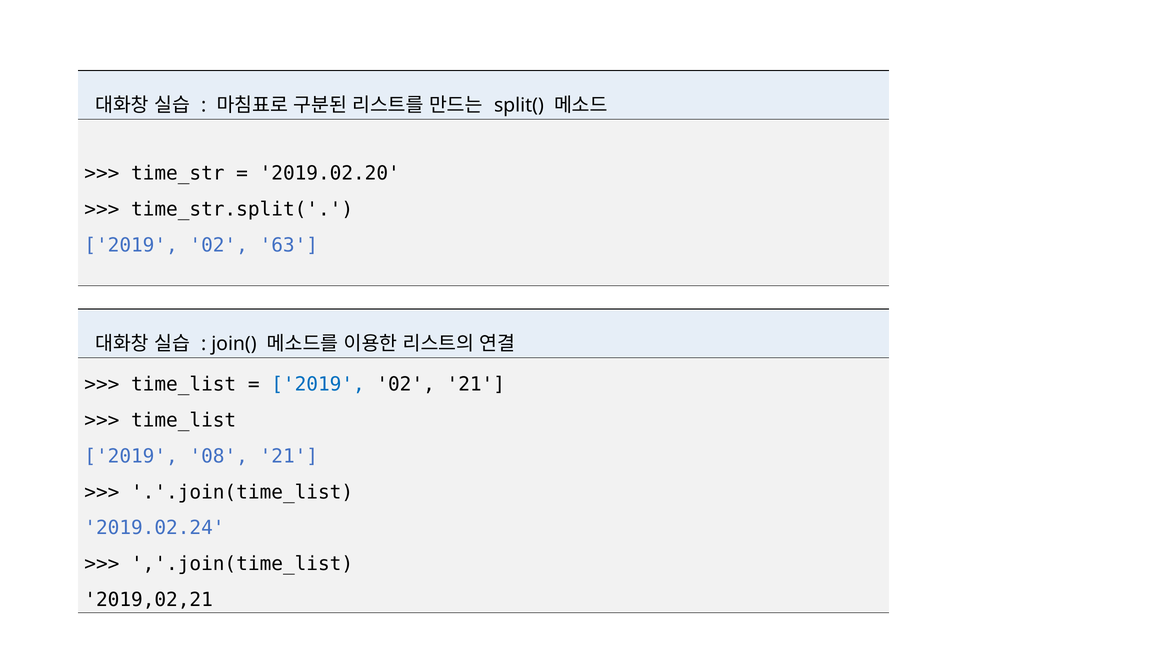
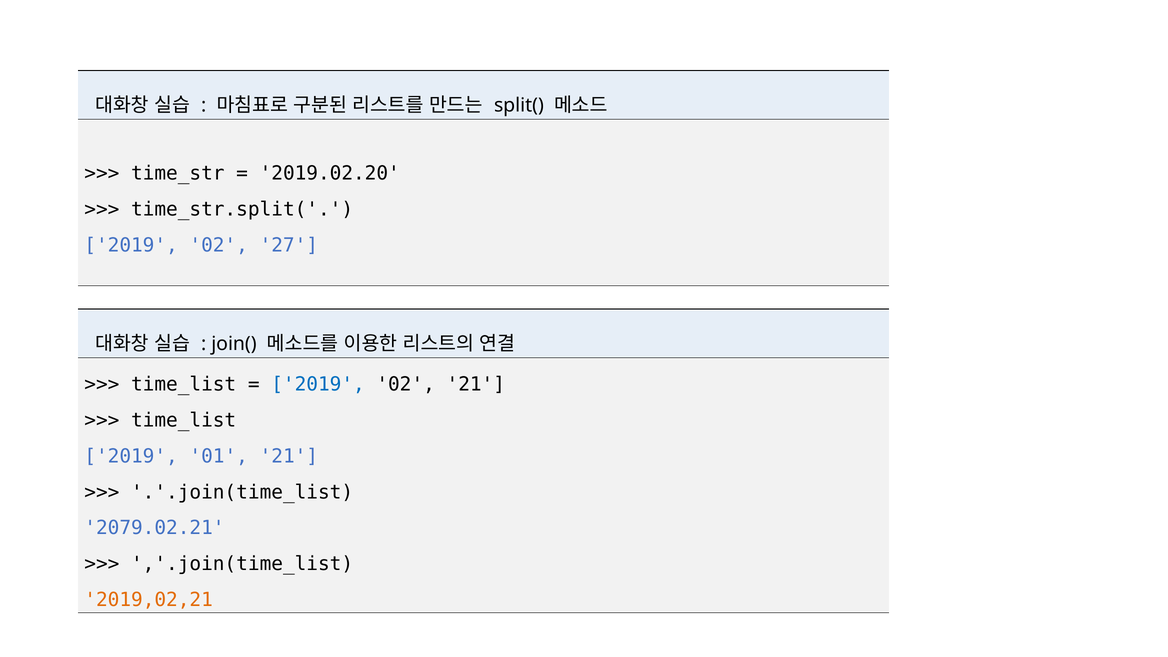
63: 63 -> 27 (289, 245)
08: 08 -> 01 (219, 456)
2019.02.24: 2019.02.24 -> 2079.02.21 (154, 528)
2019,02,21 colour: black -> orange (149, 600)
